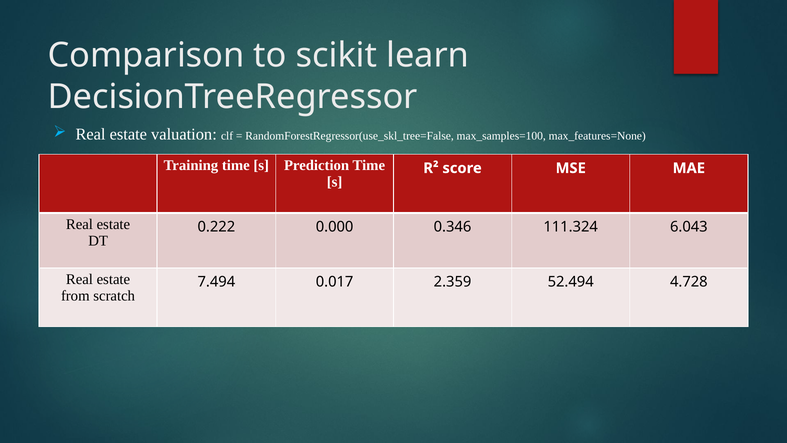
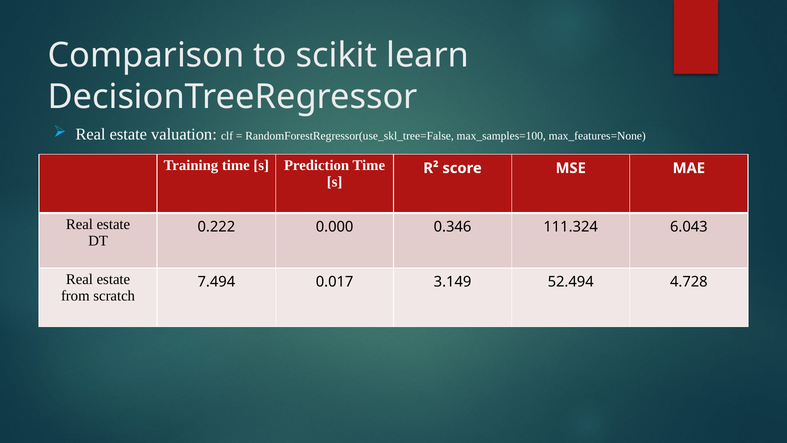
2.359: 2.359 -> 3.149 (453, 282)
